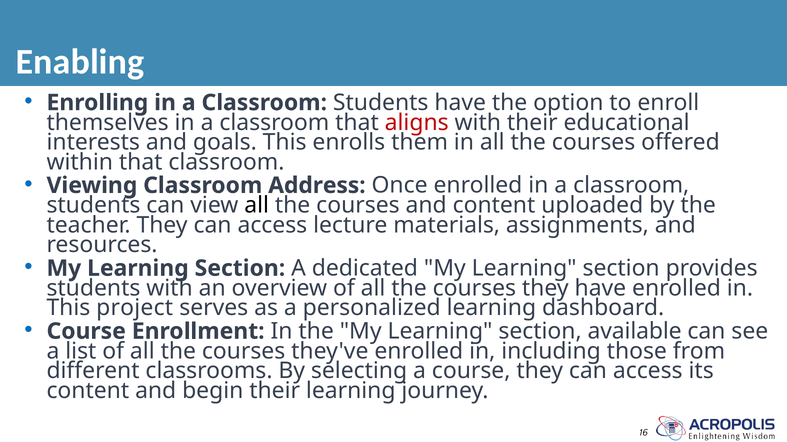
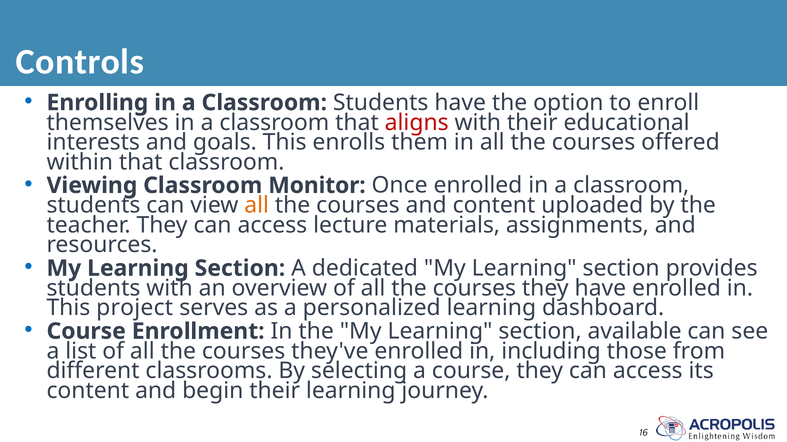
Enabling: Enabling -> Controls (80, 62)
Address: Address -> Monitor (317, 186)
all colour: black -> orange (257, 206)
